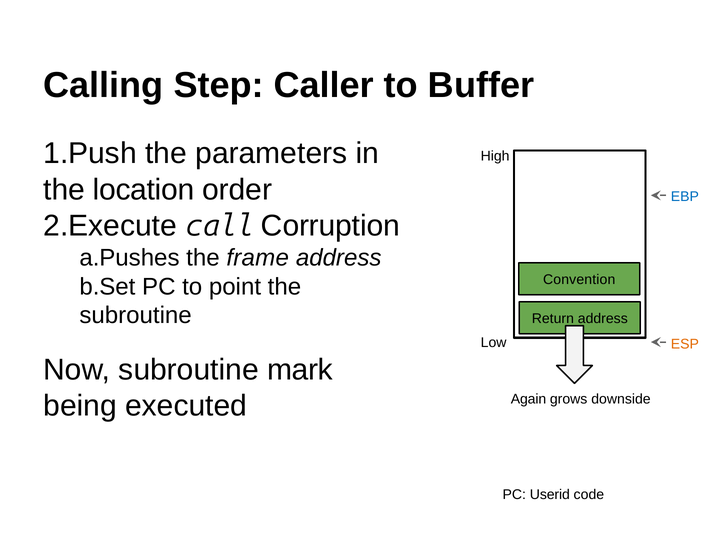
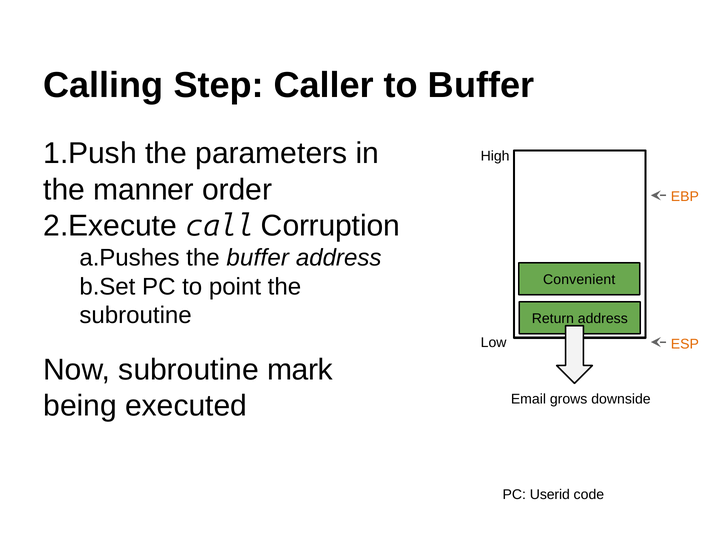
location: location -> manner (144, 190)
EBP colour: blue -> orange (685, 197)
the frame: frame -> buffer (258, 258)
Convention: Convention -> Convenient (579, 280)
Again: Again -> Email (528, 399)
